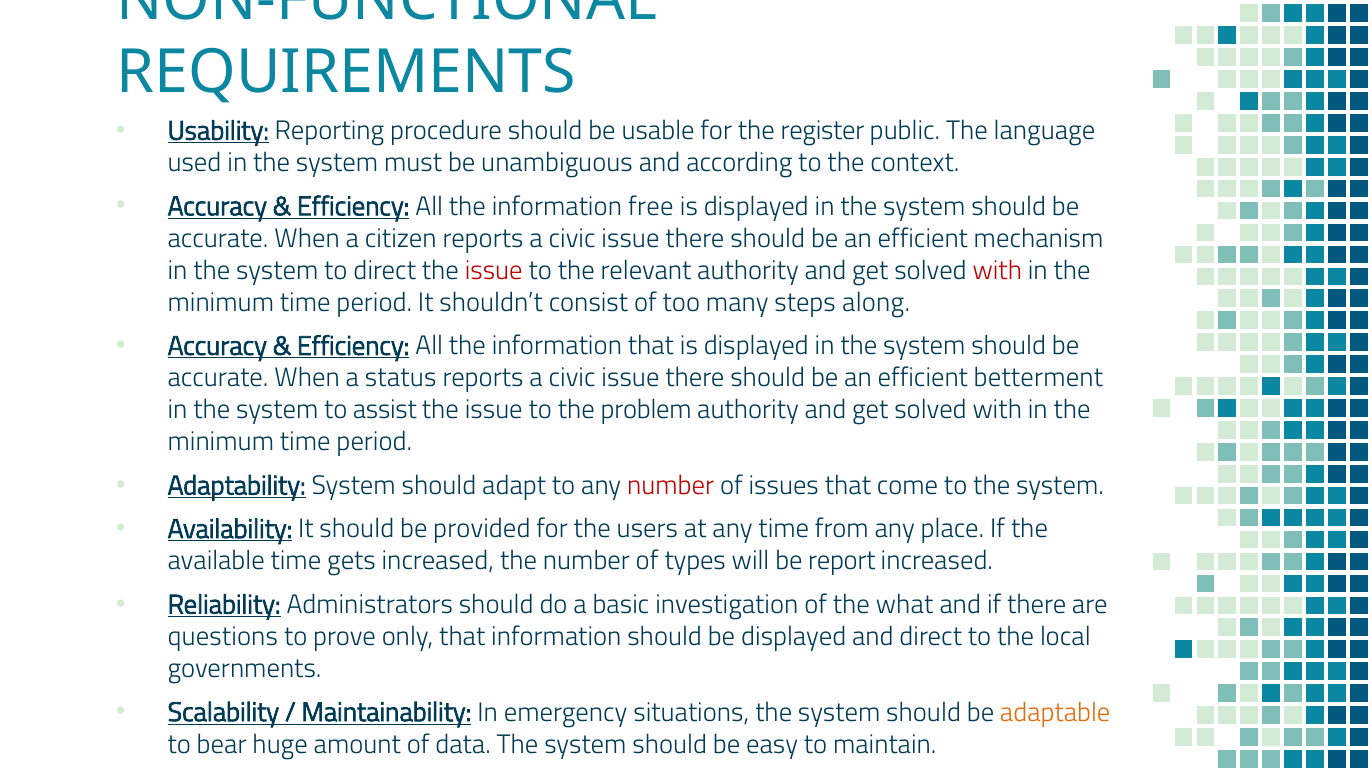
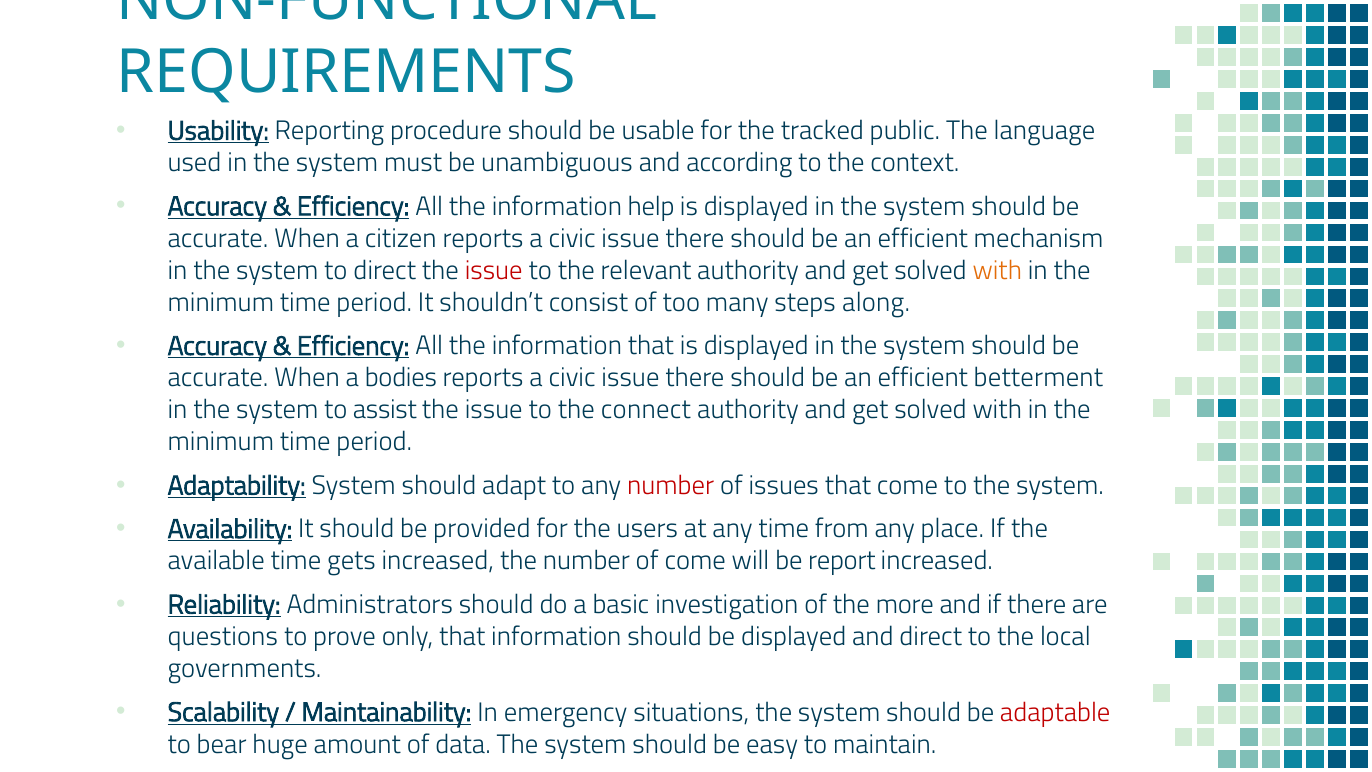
register: register -> tracked (822, 131)
free: free -> help (651, 206)
with colour: red -> orange (997, 270)
status: status -> bodies (401, 378)
problem: problem -> connect (646, 410)
of types: types -> come (695, 561)
what: what -> more (905, 604)
adaptable colour: orange -> red (1055, 712)
